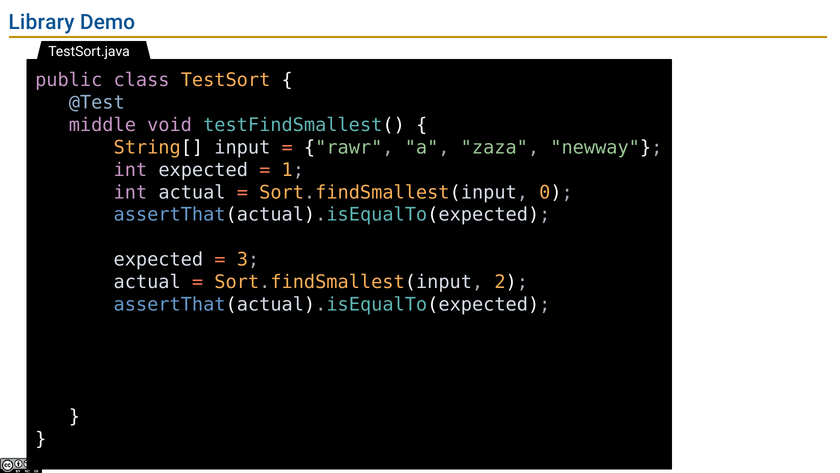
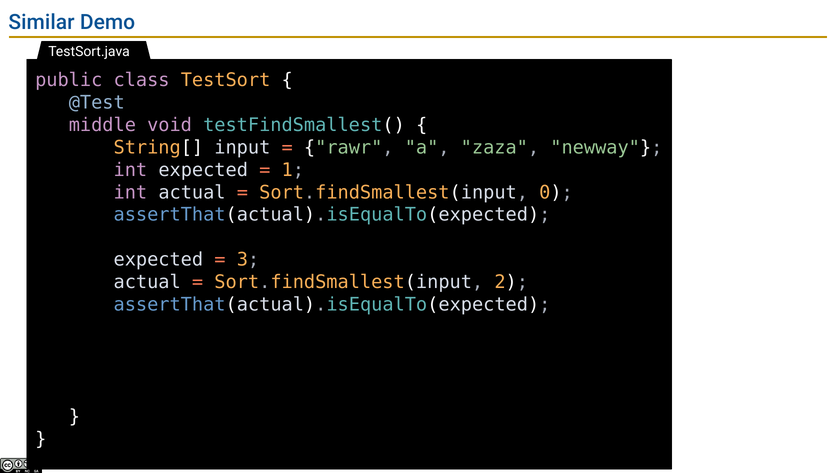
Library: Library -> Similar (42, 22)
